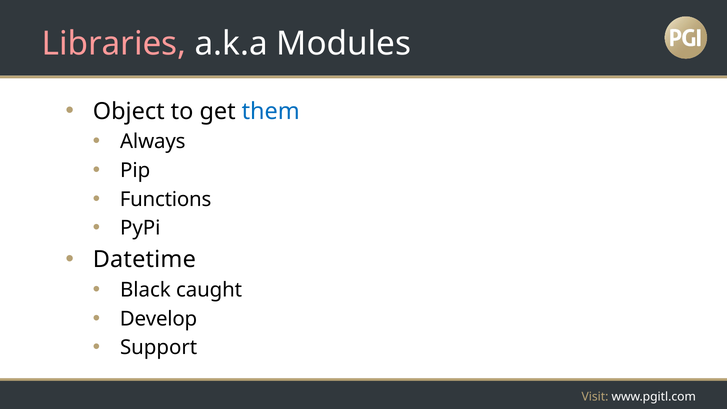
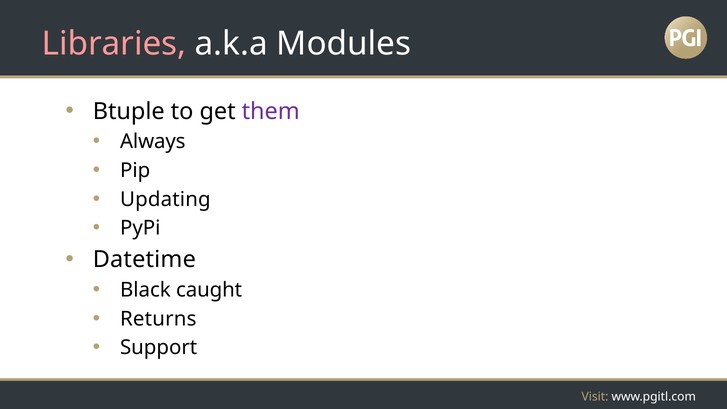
Object: Object -> Btuple (129, 111)
them colour: blue -> purple (271, 111)
Functions: Functions -> Updating (165, 199)
Develop: Develop -> Returns (158, 319)
